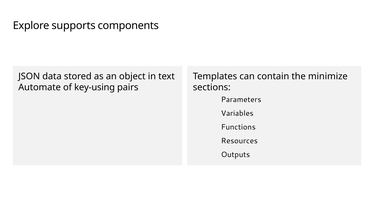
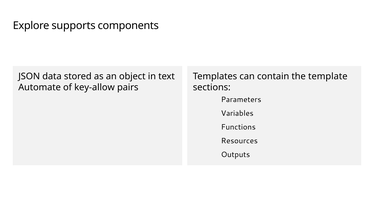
minimize: minimize -> template (328, 76)
key-using: key-using -> key-allow (94, 87)
